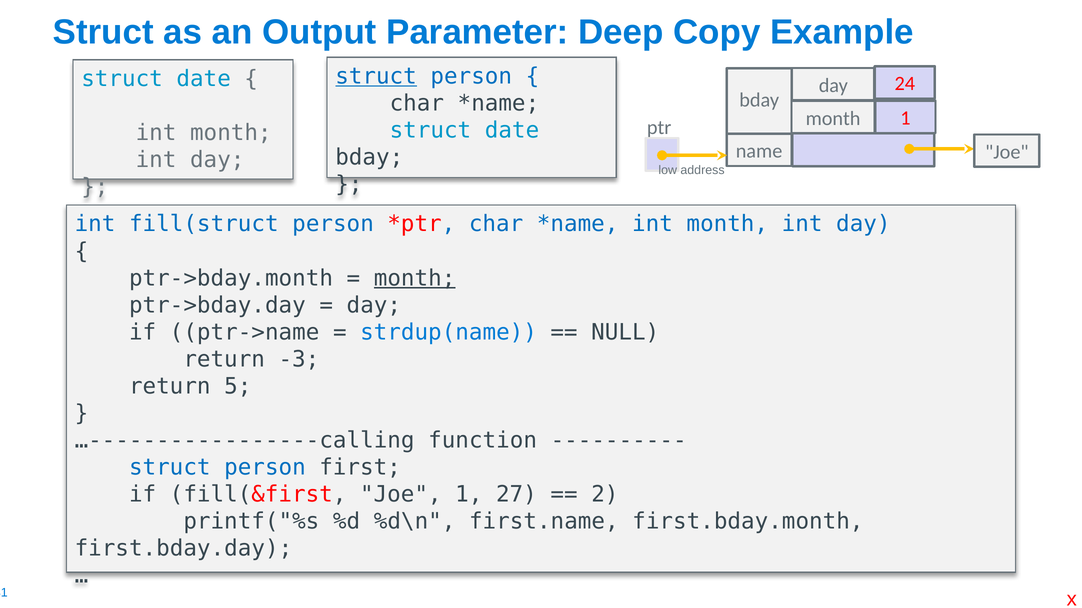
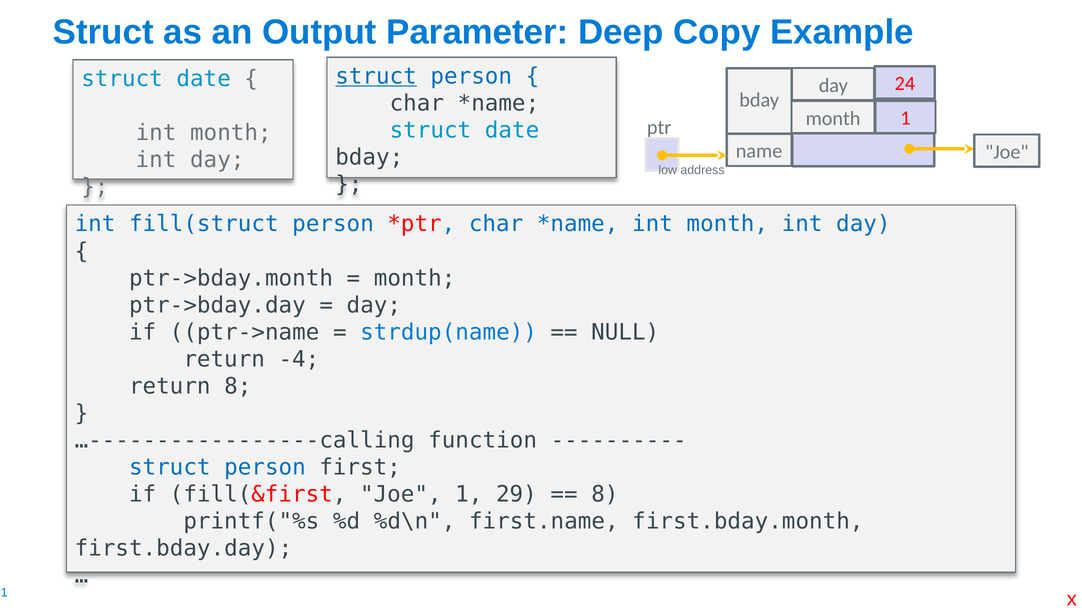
month underline: present -> none (415, 278)
-3: -3 -> -4 (299, 360)
return 5: 5 -> 8 (238, 387)
27: 27 -> 29 (516, 495)
2: 2 -> 8 (605, 495)
